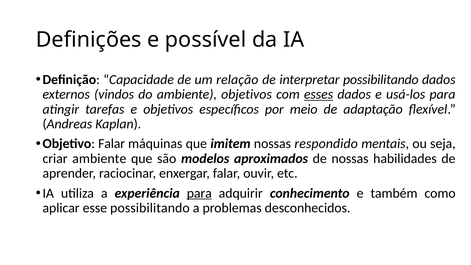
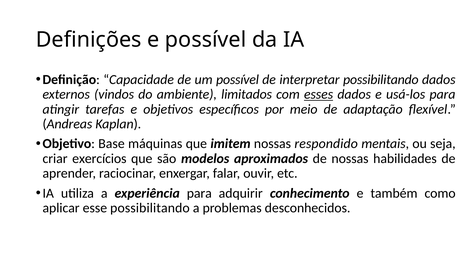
um relação: relação -> possível (237, 80)
ambiente objetivos: objetivos -> limitados (247, 94)
Objetivo Falar: Falar -> Base (111, 144)
criar ambiente: ambiente -> exercícios (99, 159)
para underline: present -> none (199, 193)
